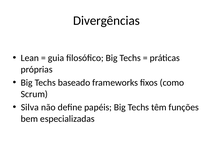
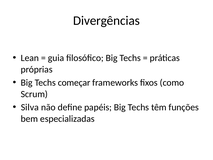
baseado: baseado -> começar (74, 83)
